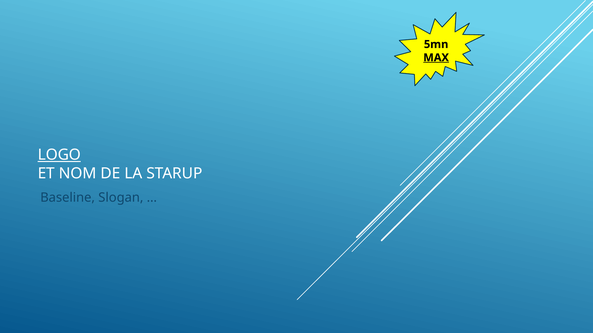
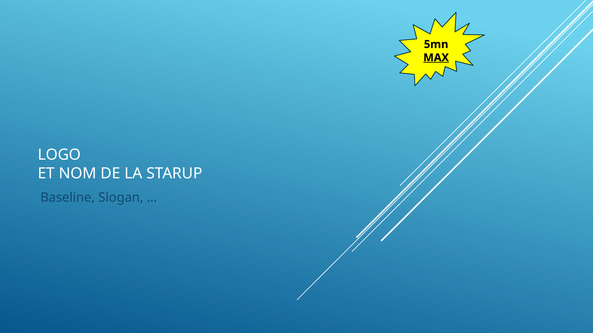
LOGO underline: present -> none (59, 155)
